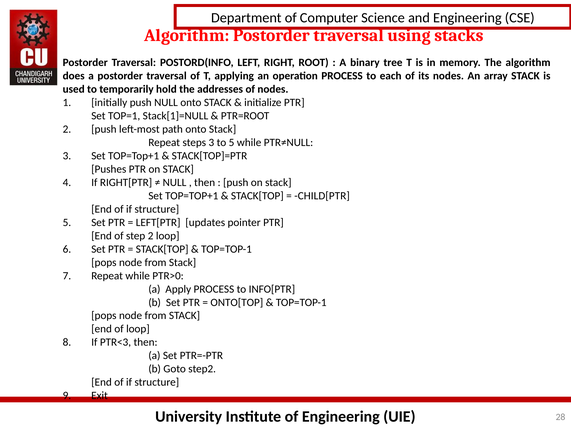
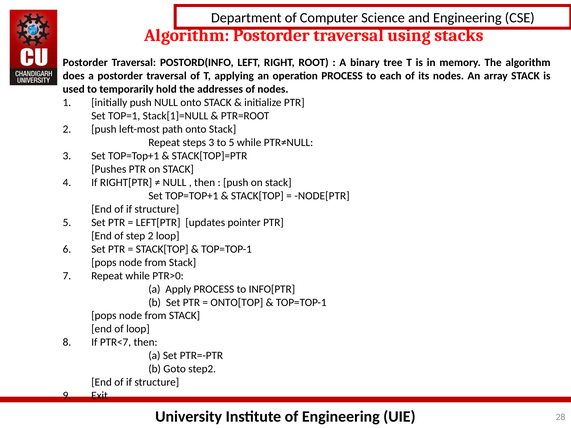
CHILD[PTR: CHILD[PTR -> NODE[PTR (322, 196)
PTR<3: PTR<3 -> PTR<7 (115, 343)
